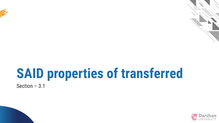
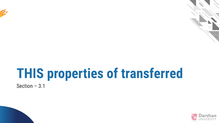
SAID: SAID -> THIS (30, 74)
